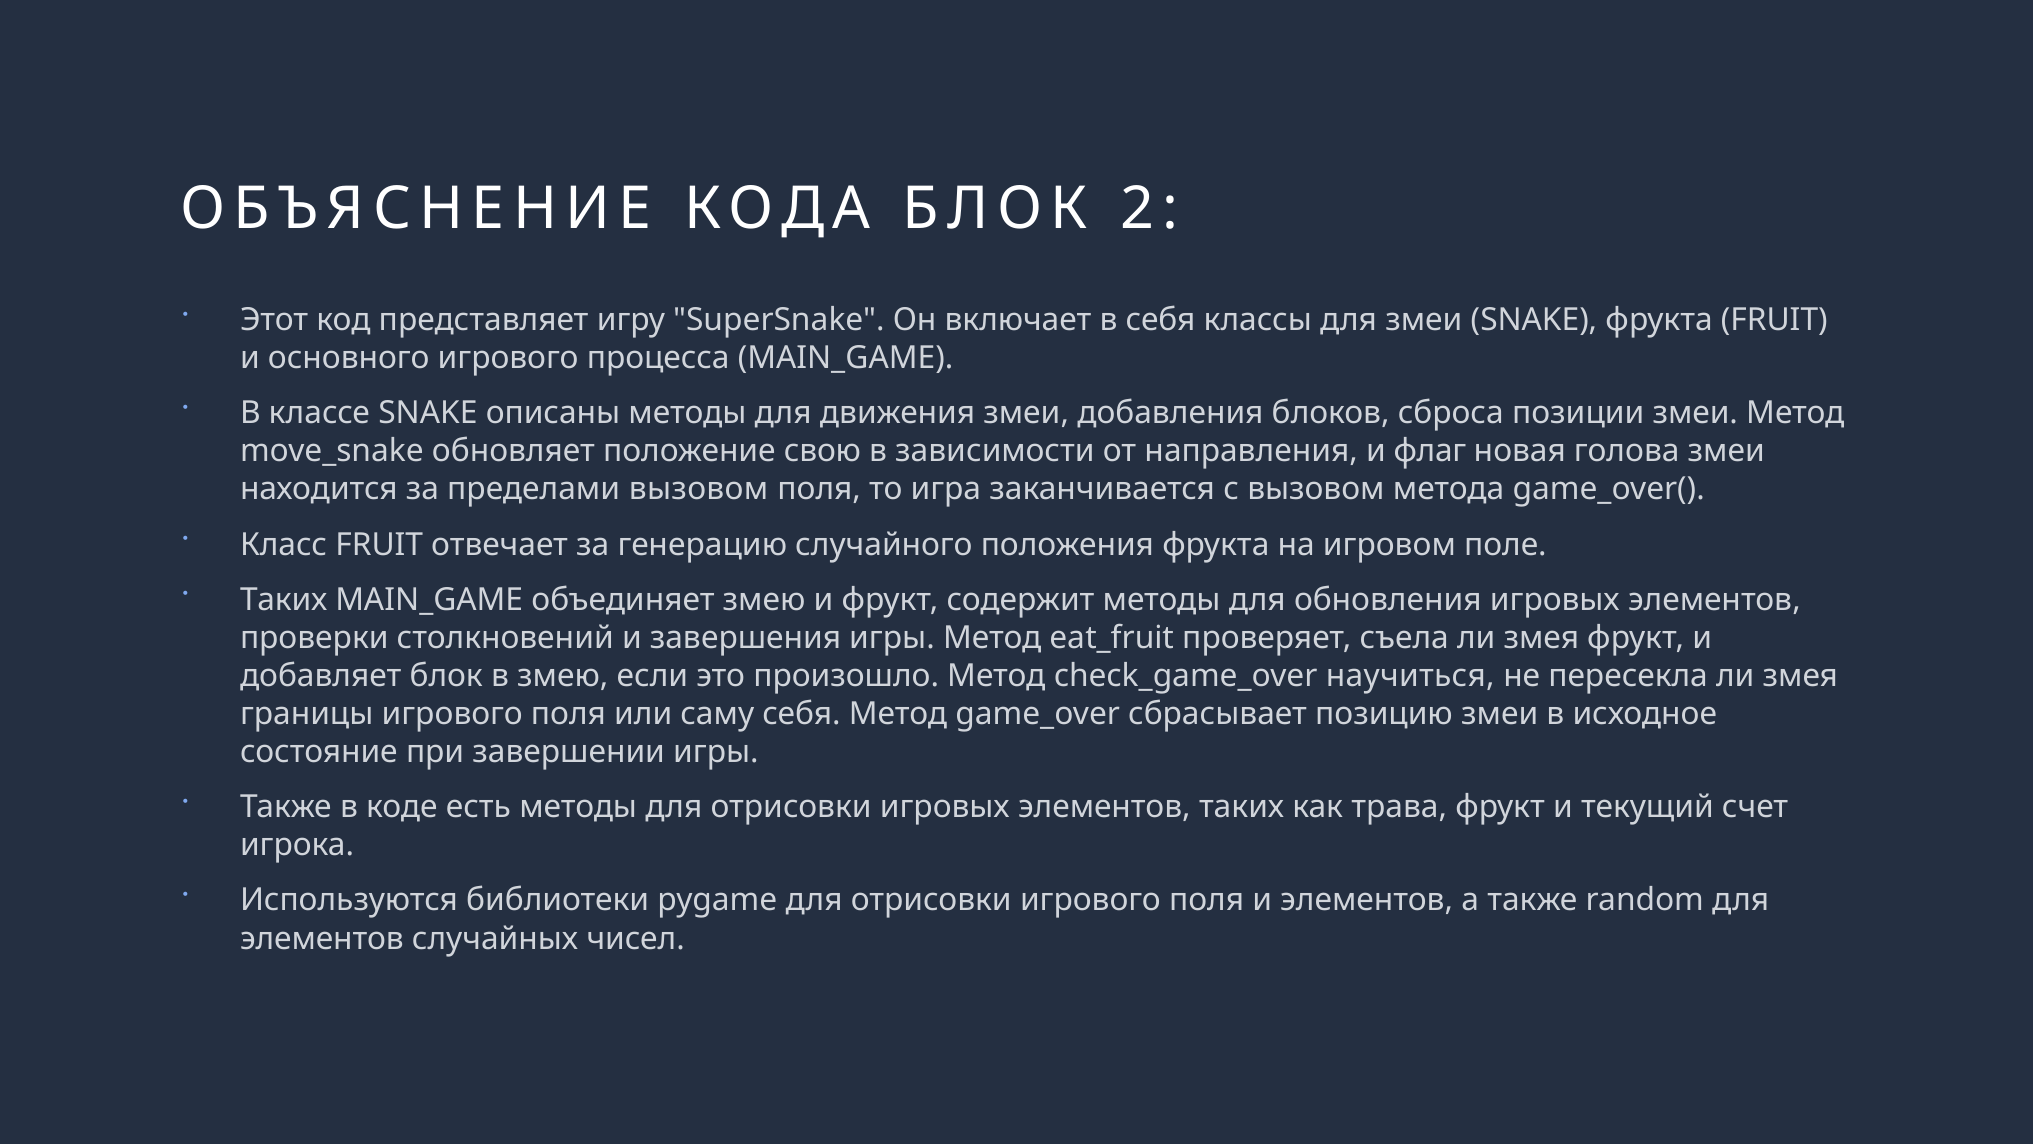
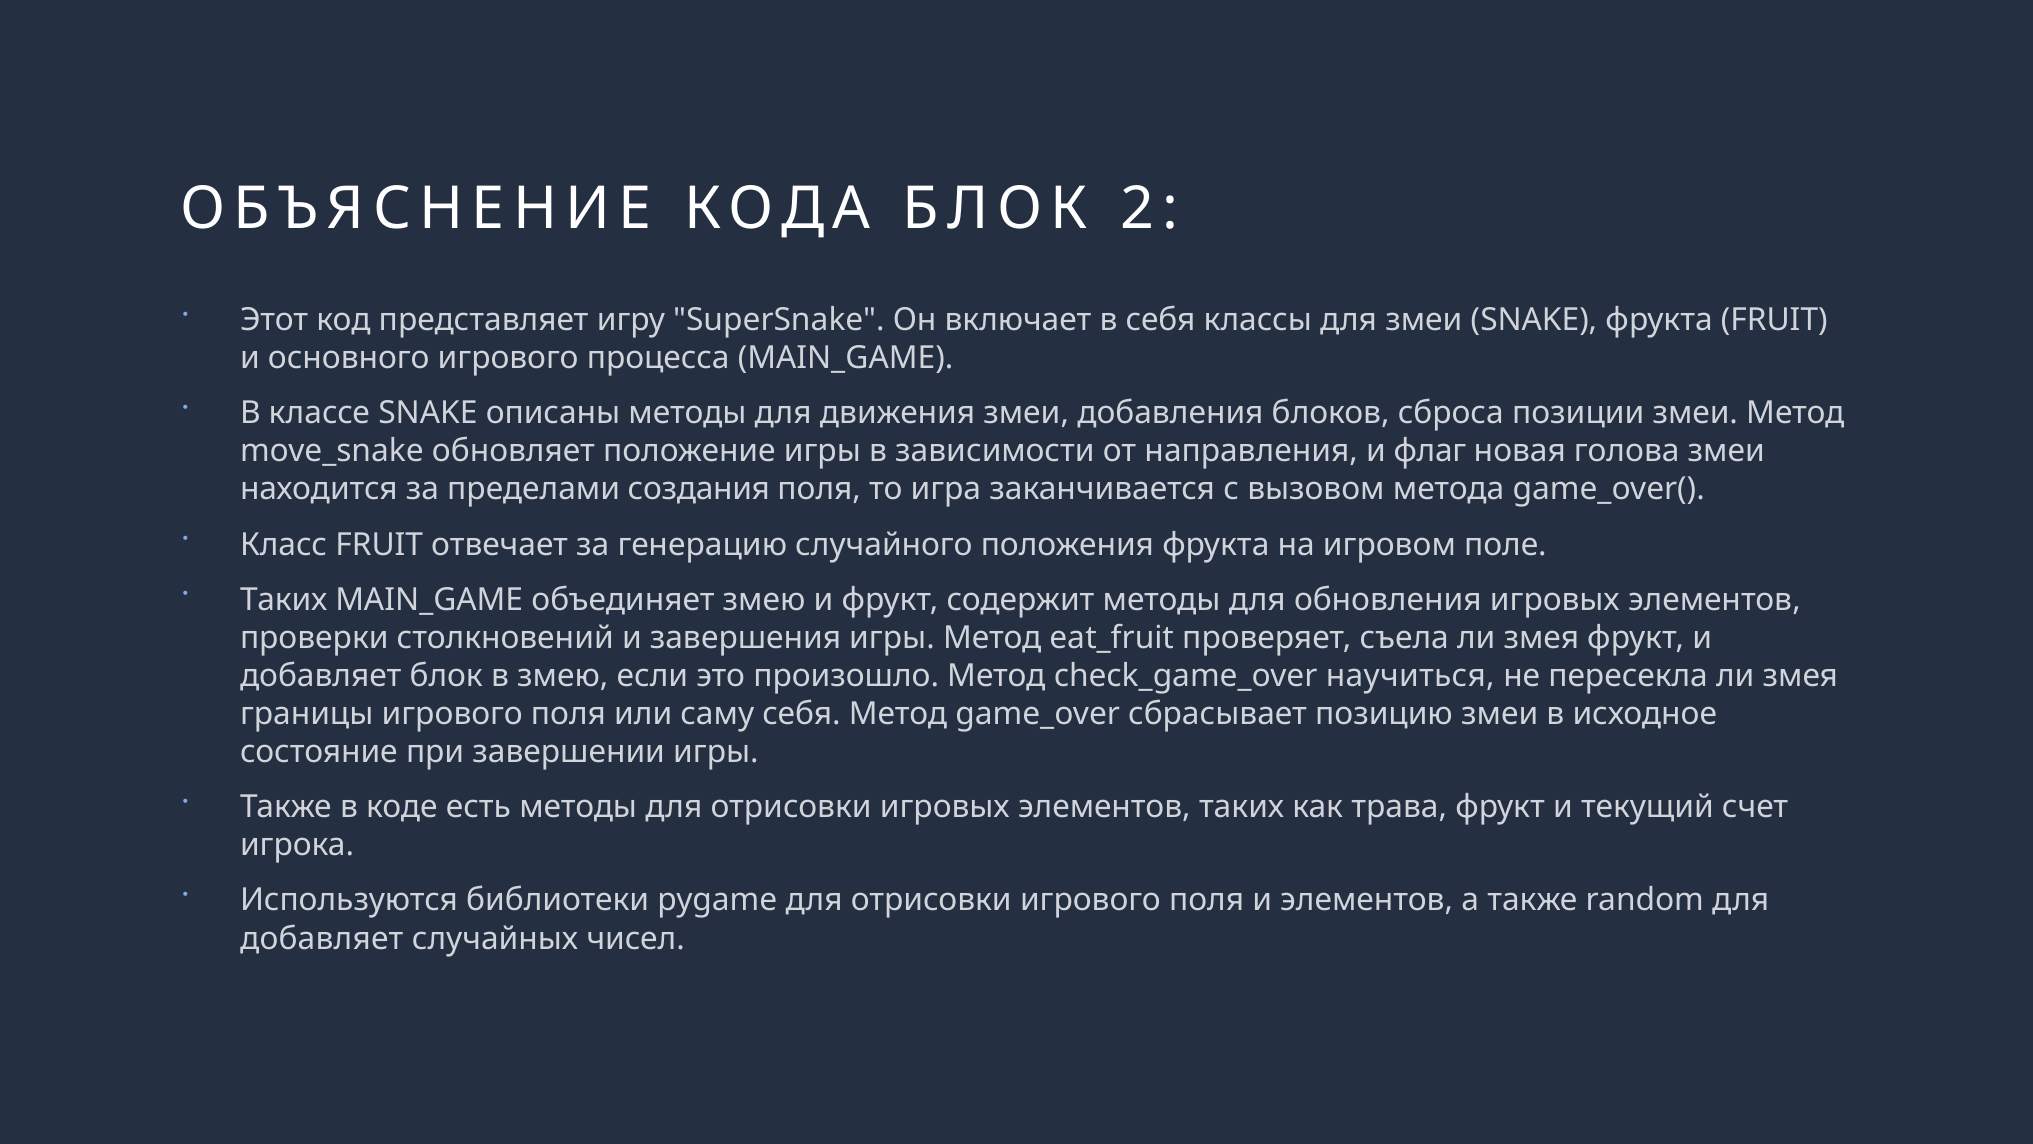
положение свою: свою -> игры (822, 451)
пределами вызовом: вызовом -> создания (699, 489)
элементов: элементов -> добавляет (322, 938)
